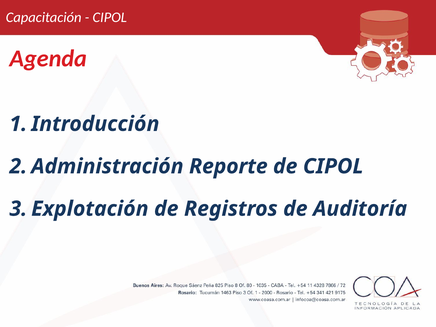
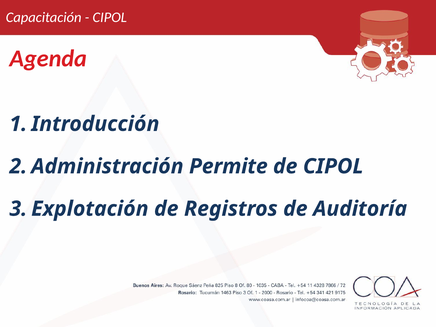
Reporte: Reporte -> Permite (228, 166)
